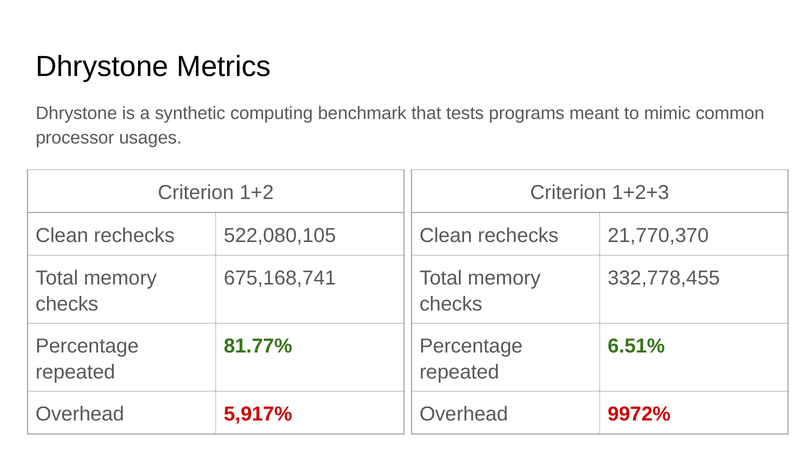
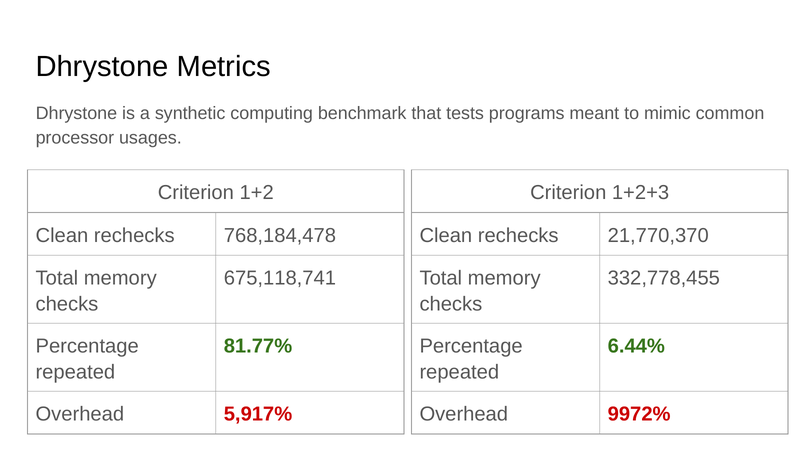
522,080,105: 522,080,105 -> 768,184,478 (280, 236)
675,168,741: 675,168,741 -> 675,118,741 (280, 279)
6.51%: 6.51% -> 6.44% (636, 347)
